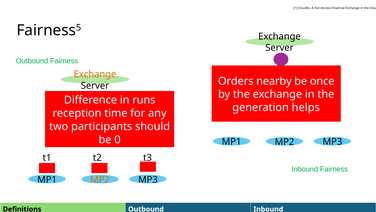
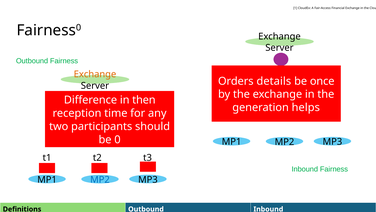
Fairness 5: 5 -> 0 (79, 28)
nearby: nearby -> details (274, 81)
runs: runs -> then (144, 100)
MP2 colour: orange -> blue (100, 179)
